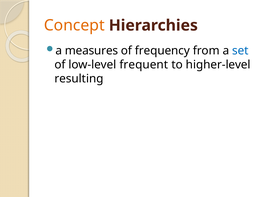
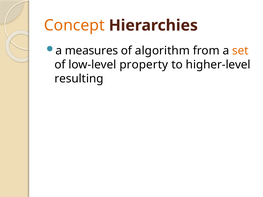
frequency: frequency -> algorithm (162, 51)
set colour: blue -> orange (240, 51)
frequent: frequent -> property (144, 65)
